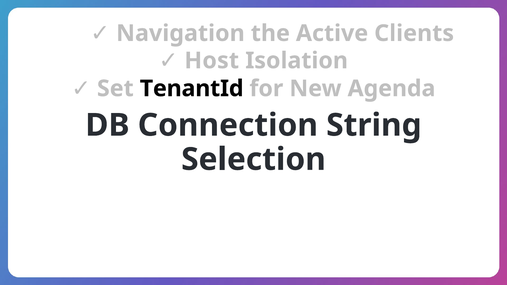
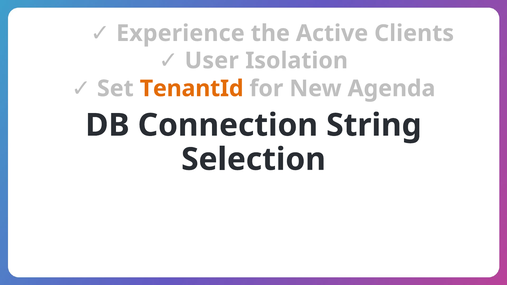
Navigation: Navigation -> Experience (180, 33)
Host: Host -> User (212, 61)
TenantId colour: black -> orange (192, 89)
